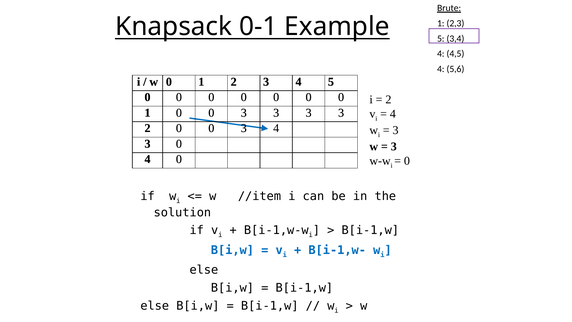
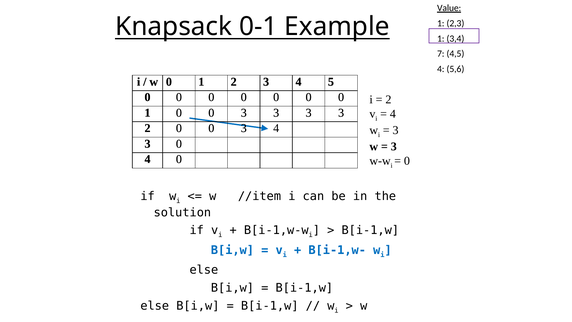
Brute: Brute -> Value (449, 8)
5: 5 -> 1 (441, 39)
4: 4 -> 7 (441, 54)
